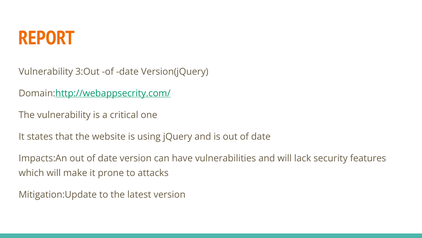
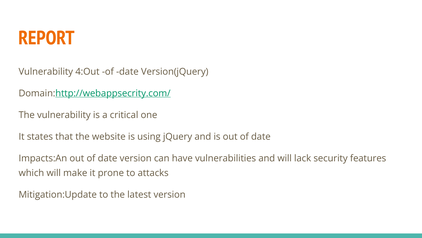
3:Out: 3:Out -> 4:Out (87, 71)
